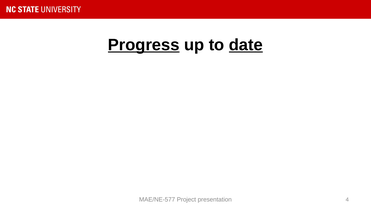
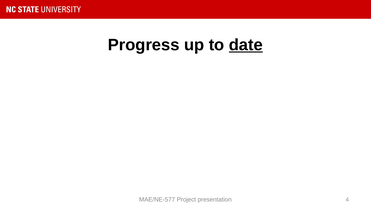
Progress underline: present -> none (144, 45)
